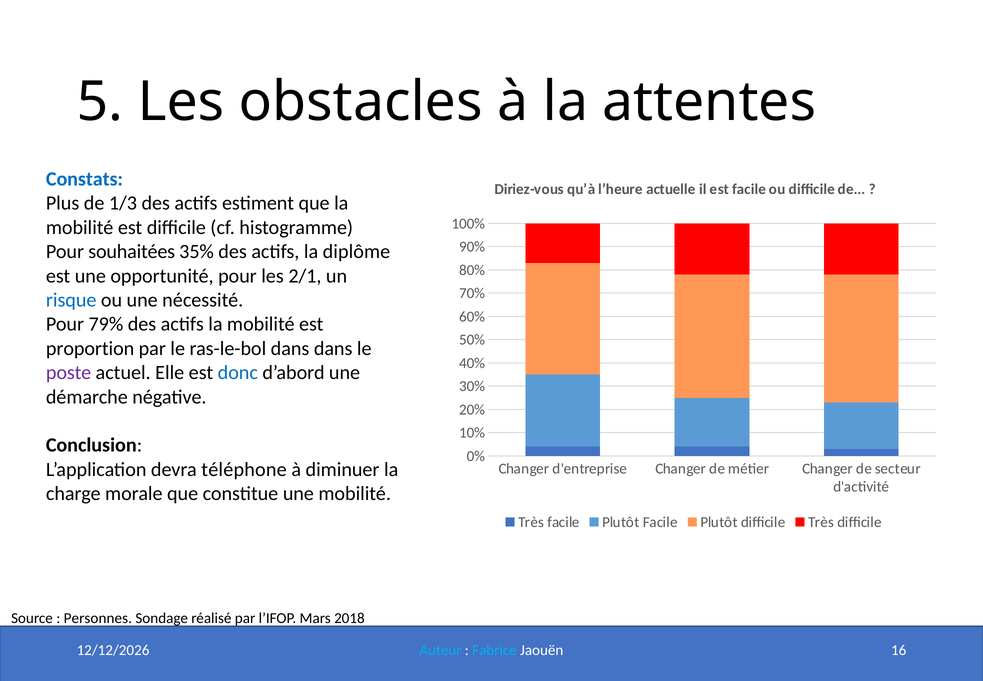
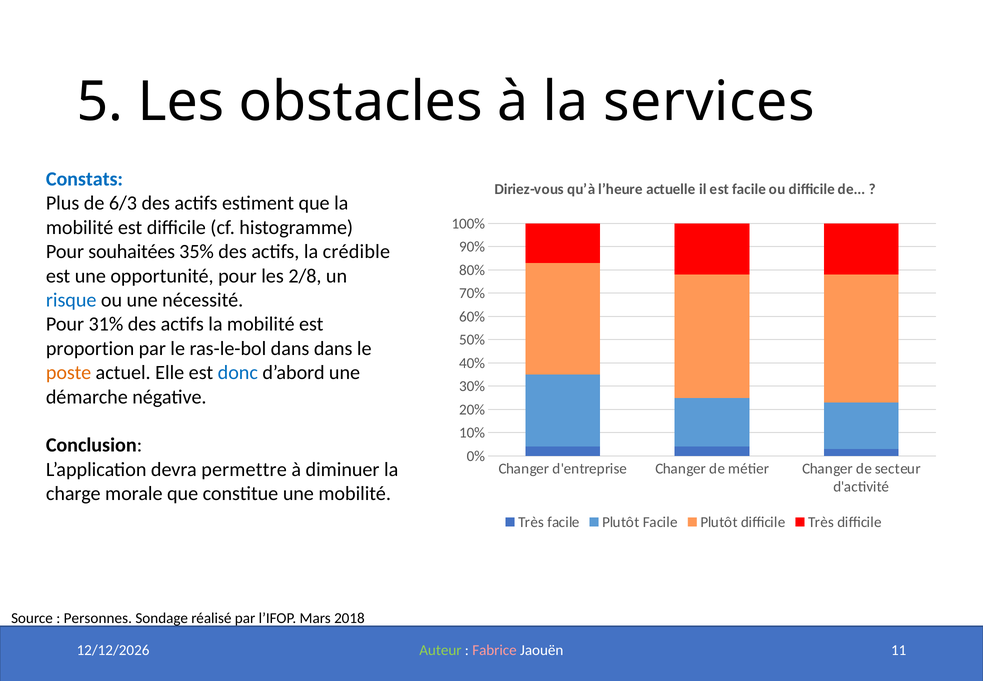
attentes: attentes -> services (709, 102)
1/3: 1/3 -> 6/3 (123, 203)
diplôme: diplôme -> crédible (356, 252)
2/1: 2/1 -> 2/8 (305, 276)
79%: 79% -> 31% (106, 324)
poste colour: purple -> orange (69, 372)
téléphone: téléphone -> permettre (244, 469)
Auteur colour: light blue -> light green (440, 650)
Fabrice colour: light blue -> pink (494, 650)
16: 16 -> 11 (899, 650)
